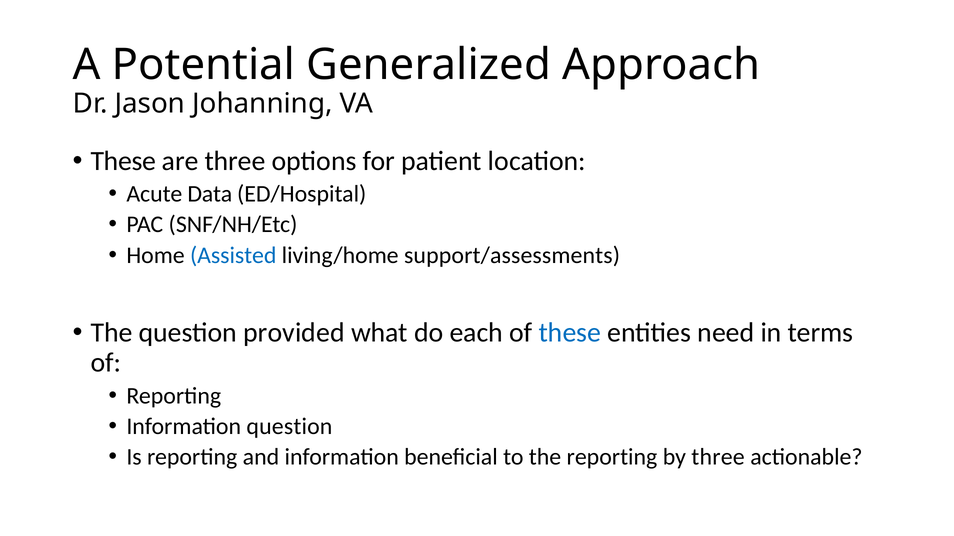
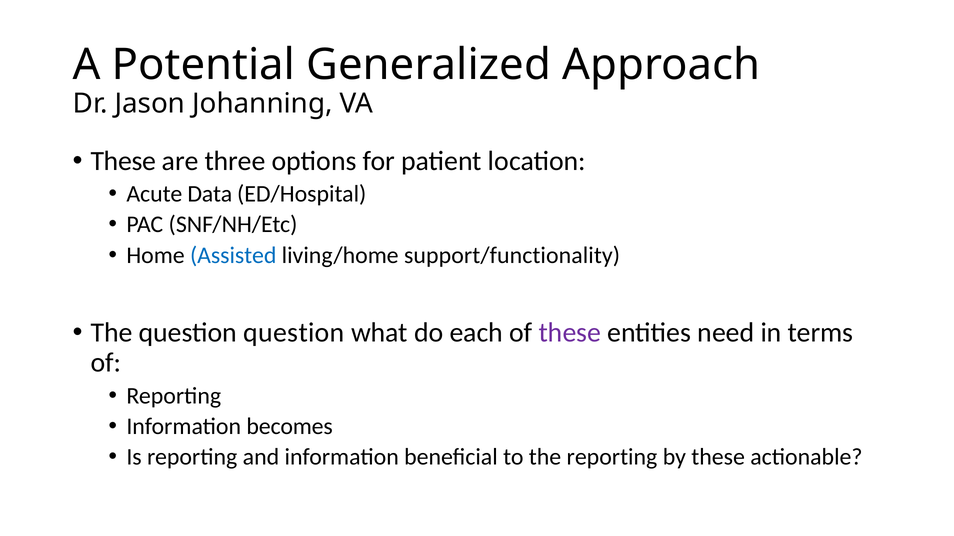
support/assessments: support/assessments -> support/functionality (512, 256)
question provided: provided -> question (294, 333)
these colour: blue -> purple (570, 333)
Information question: question -> becomes (290, 427)
by three: three -> these (718, 458)
